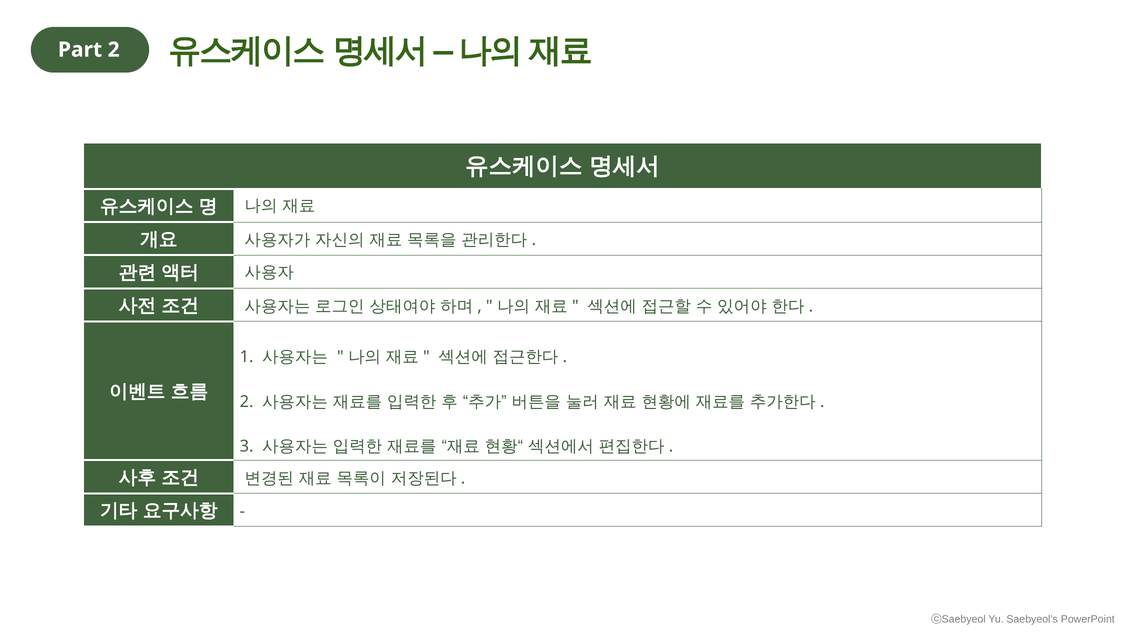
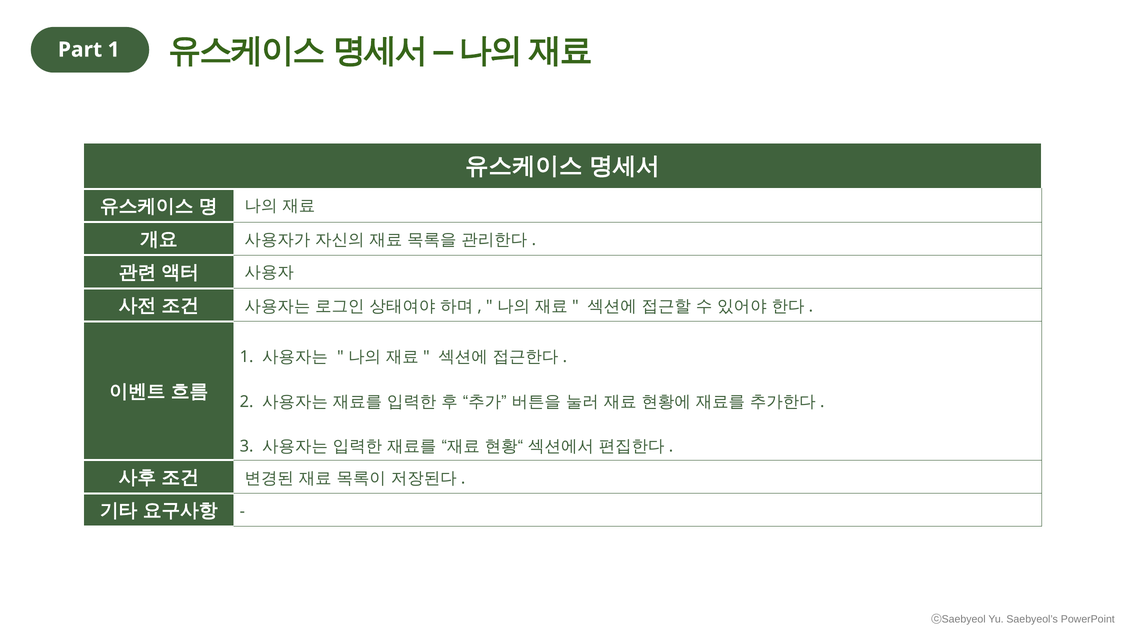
Part 2: 2 -> 1 (114, 50)
